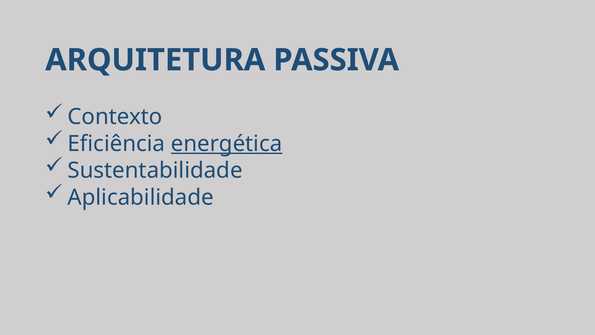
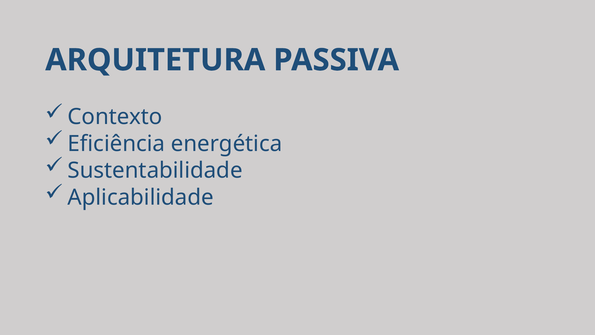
energética underline: present -> none (227, 144)
